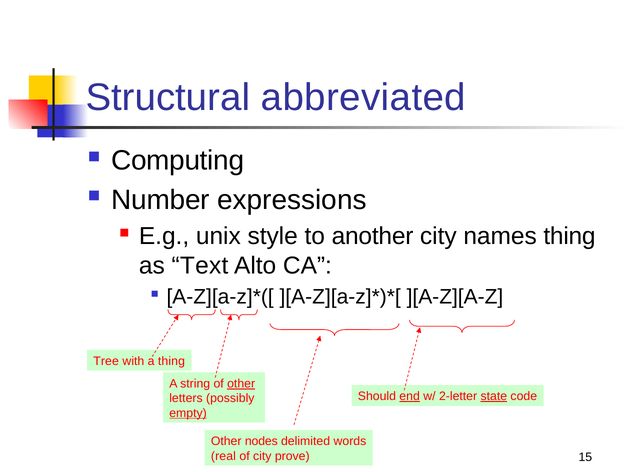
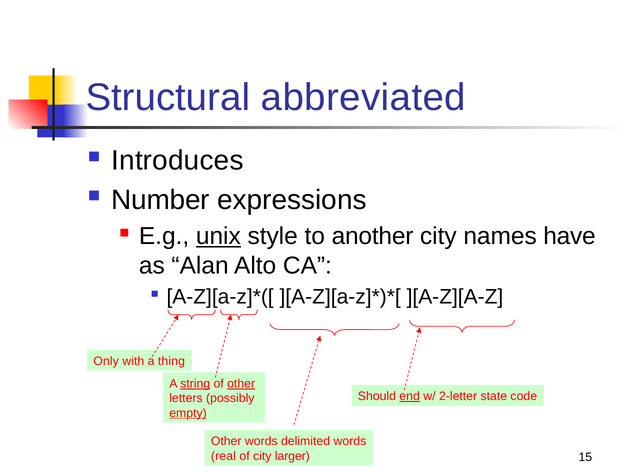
Computing: Computing -> Introduces (177, 161)
unix underline: none -> present (218, 236)
names thing: thing -> have (570, 236)
Text: Text -> Alan (200, 266)
Tree: Tree -> Only (106, 361)
string underline: none -> present (195, 384)
state underline: present -> none (494, 397)
Other nodes: nodes -> words (261, 442)
prove: prove -> larger (292, 457)
